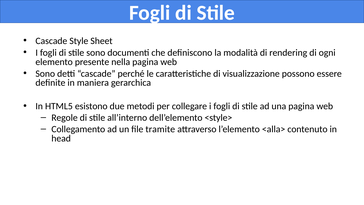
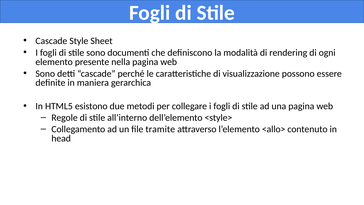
<alla>: <alla> -> <allo> (274, 129)
